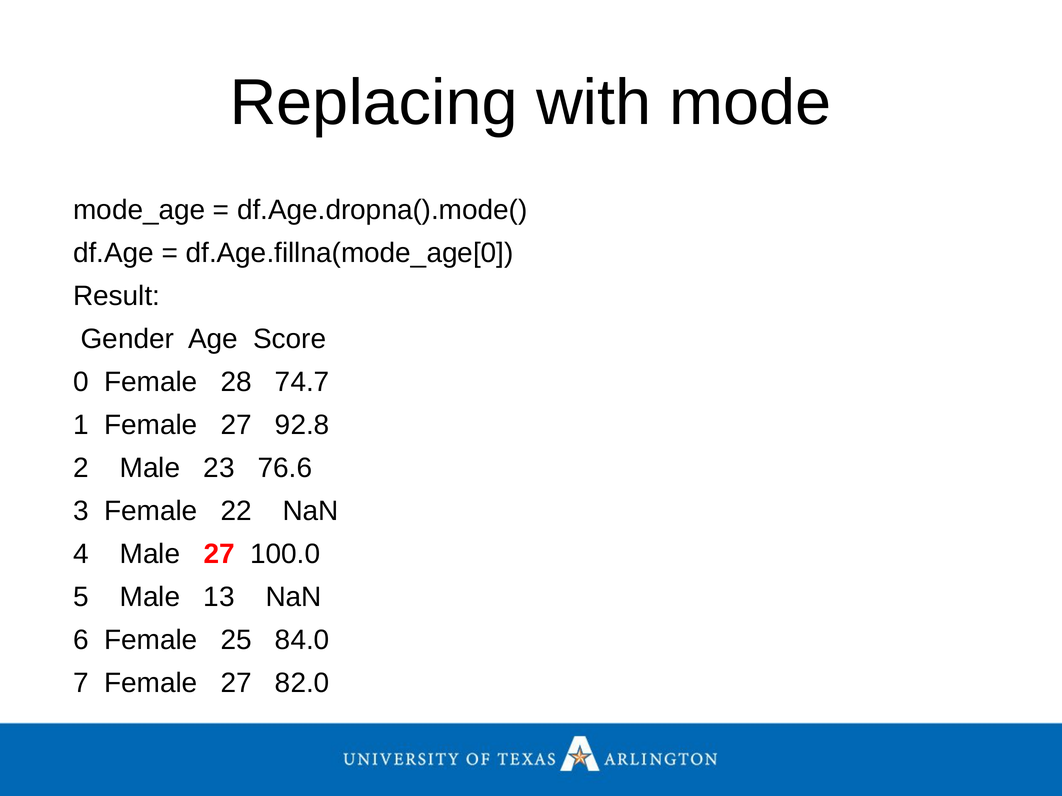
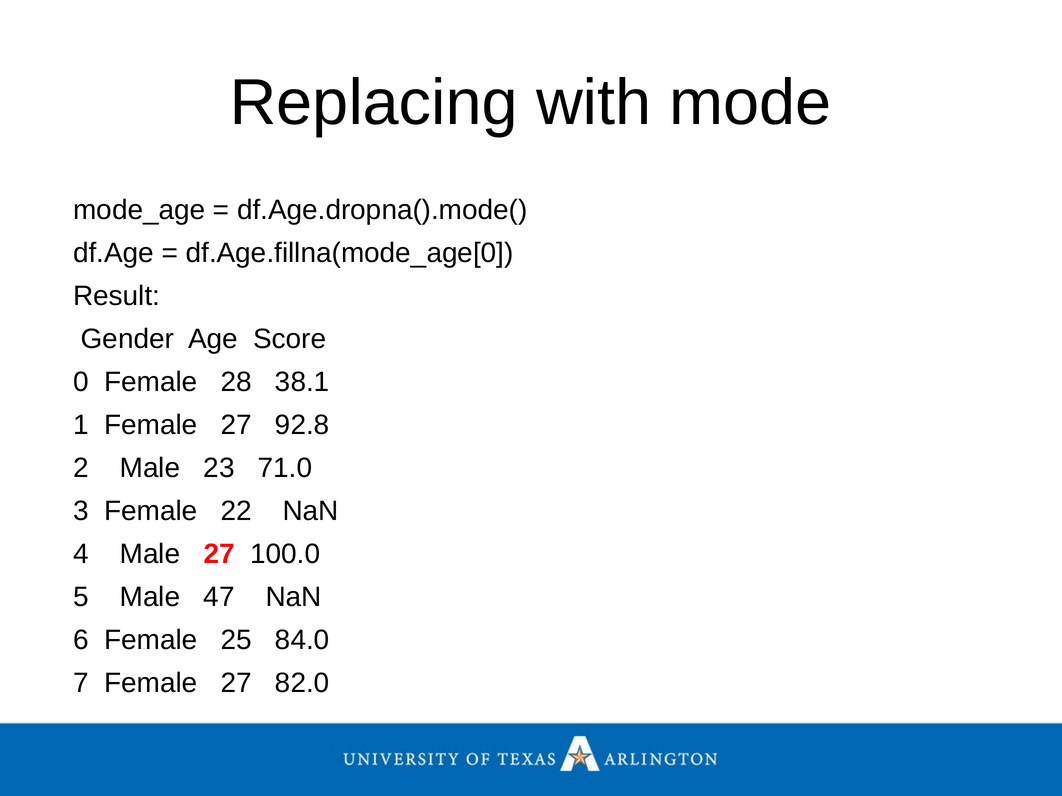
74.7: 74.7 -> 38.1 (302, 382)
76.6: 76.6 -> 71.0 (285, 468)
13: 13 -> 47 (219, 598)
